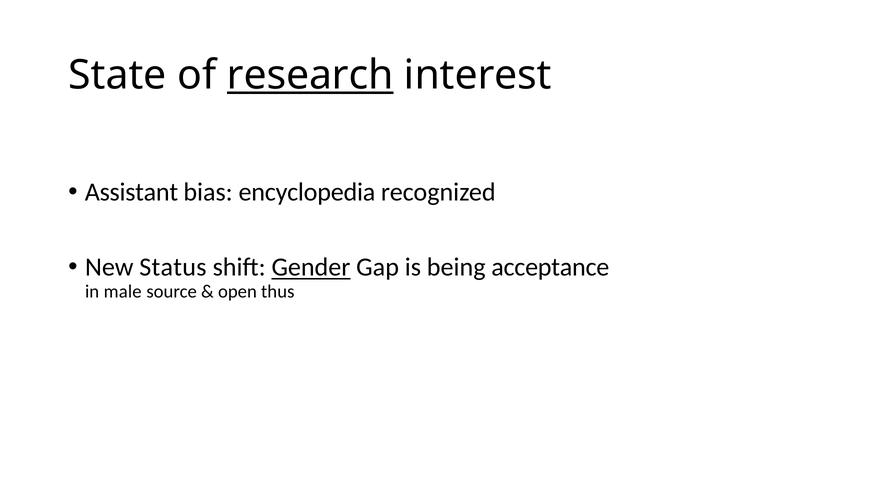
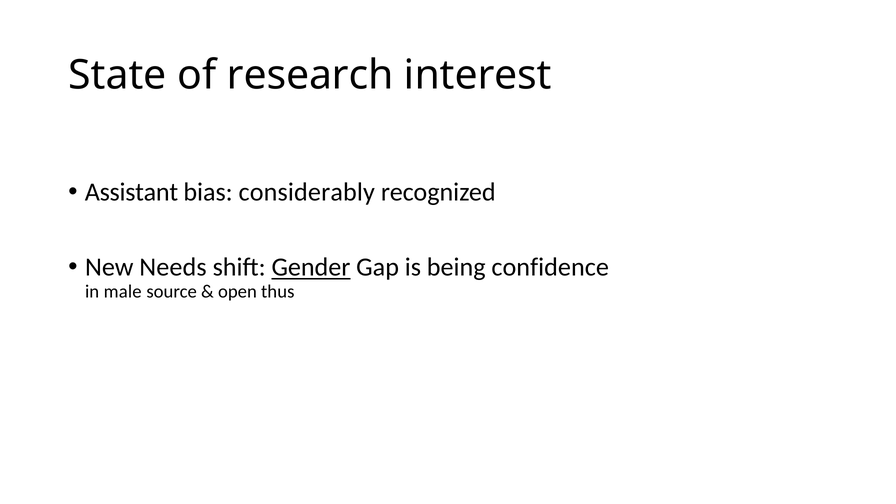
research underline: present -> none (310, 75)
encyclopedia: encyclopedia -> considerably (307, 192)
Status: Status -> Needs (173, 267)
acceptance: acceptance -> confidence (550, 267)
